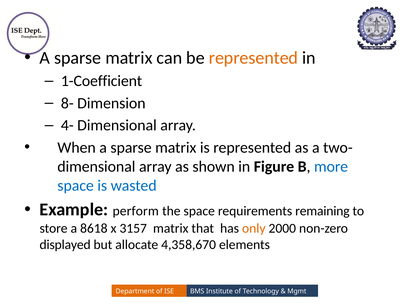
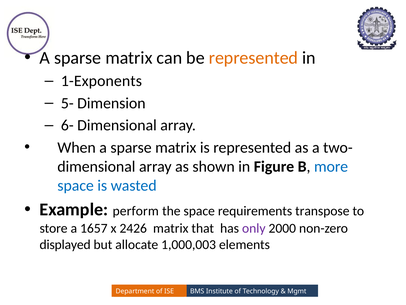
1-Coefficient: 1-Coefficient -> 1-Exponents (101, 81)
8-: 8- -> 5- (67, 103)
4-: 4- -> 6- (67, 125)
remaining: remaining -> transpose (322, 211)
8618: 8618 -> 1657 (94, 228)
3157: 3157 -> 2426 (133, 228)
only colour: orange -> purple (254, 228)
4,358,670: 4,358,670 -> 1,000,003 (189, 244)
